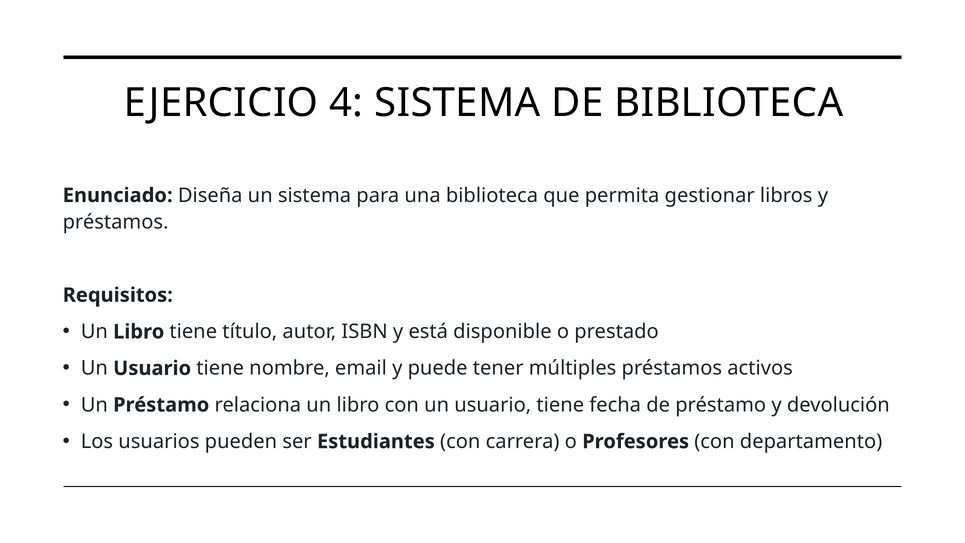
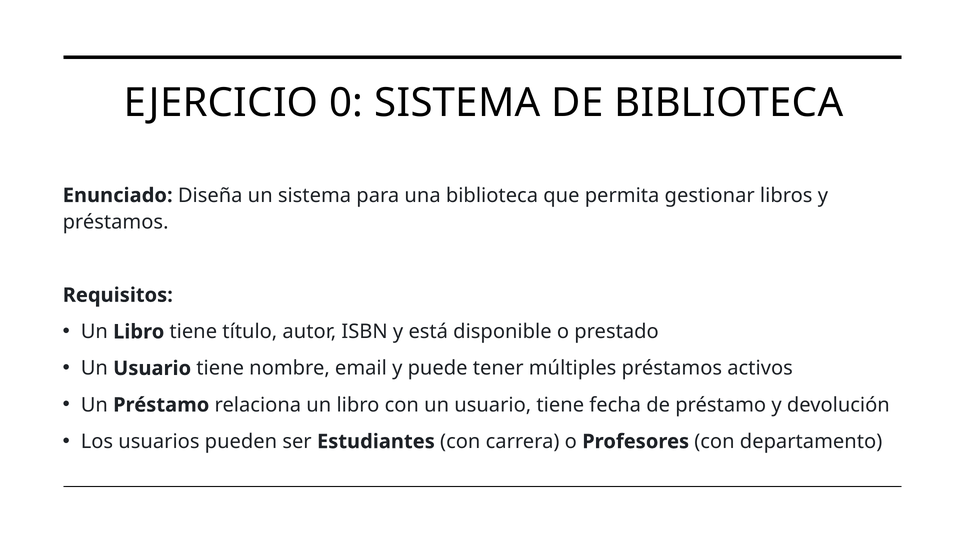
4: 4 -> 0 (346, 103)
